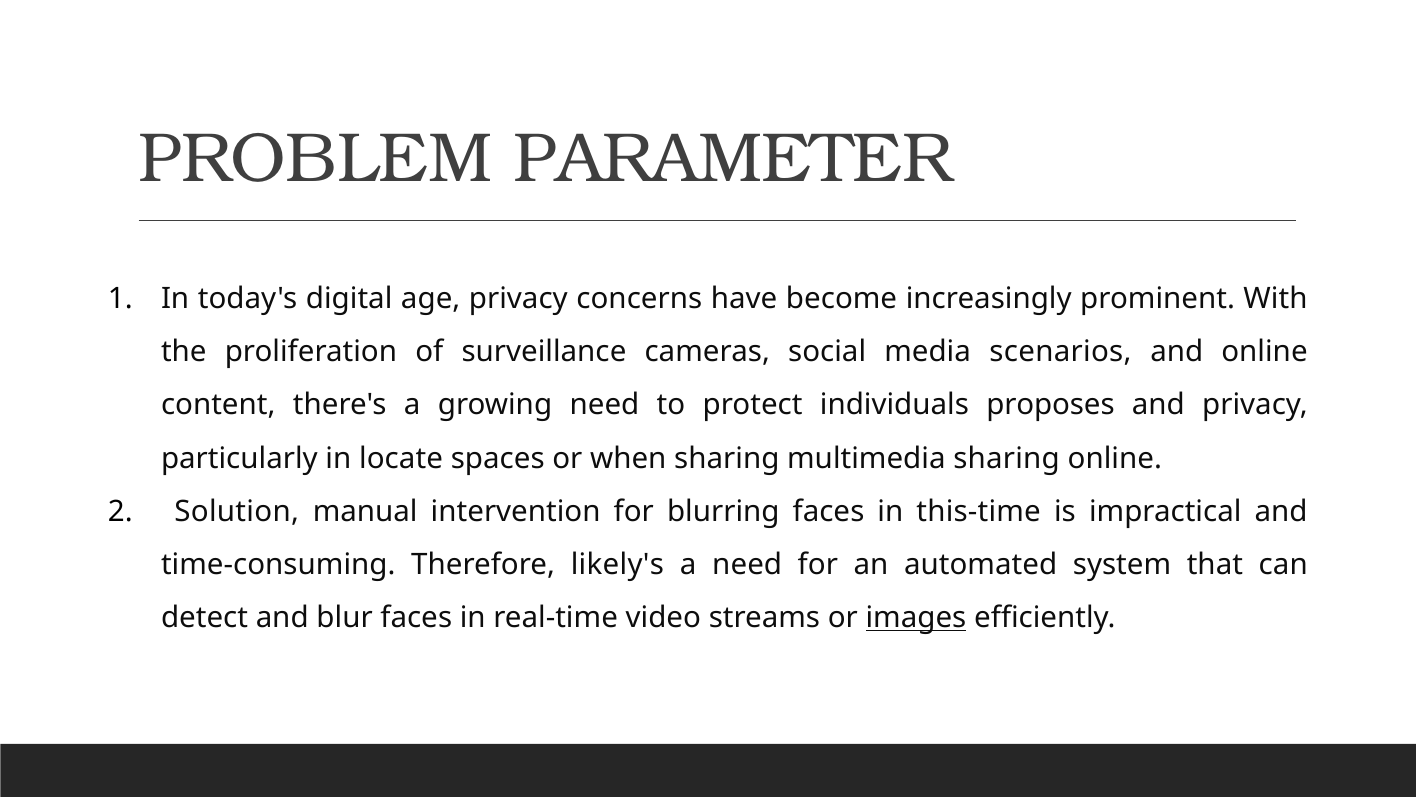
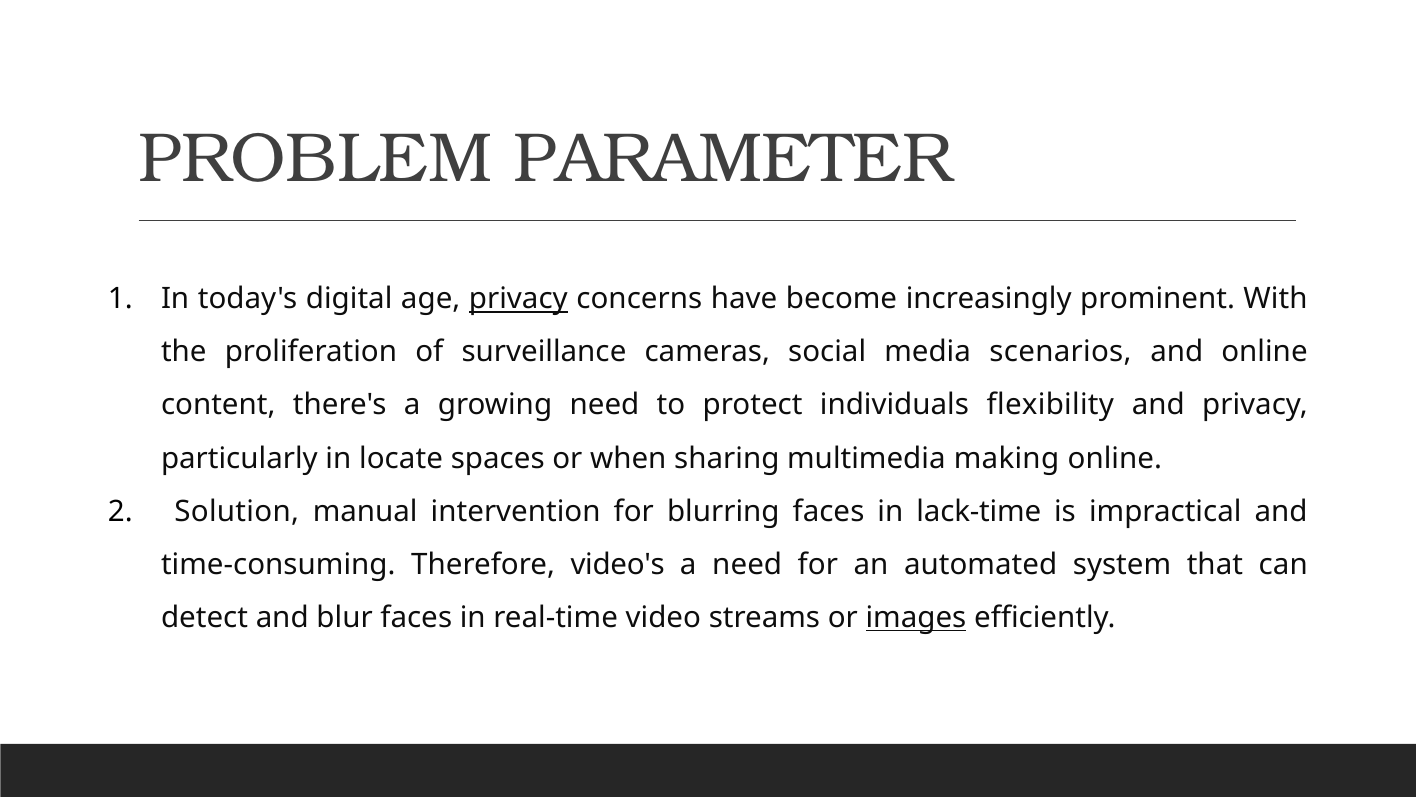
privacy underline: none -> present (518, 299)
proposes: proposes -> flexibility (1050, 405)
multimedia sharing: sharing -> making (1006, 458)
this-time: this-time -> lack-time (979, 511)
likely's: likely's -> video's (618, 564)
